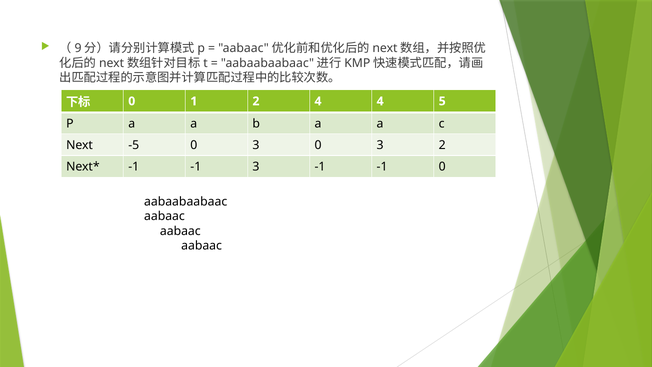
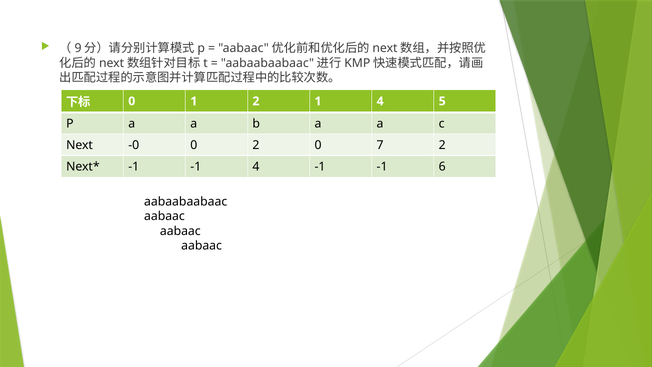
2 4: 4 -> 1 (318, 101)
-5: -5 -> -0 (134, 145)
3: 3 -> 2 (256, 145)
3: 3 -> 7 (380, 145)
-1 3: 3 -> 4 (256, 167)
-1 0: 0 -> 6 (442, 167)
